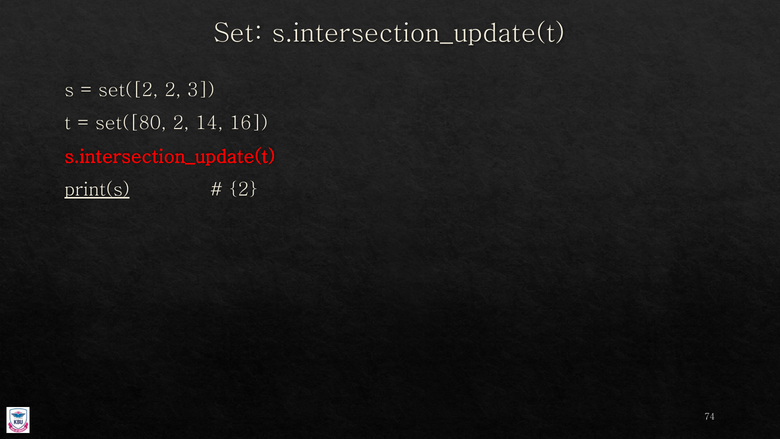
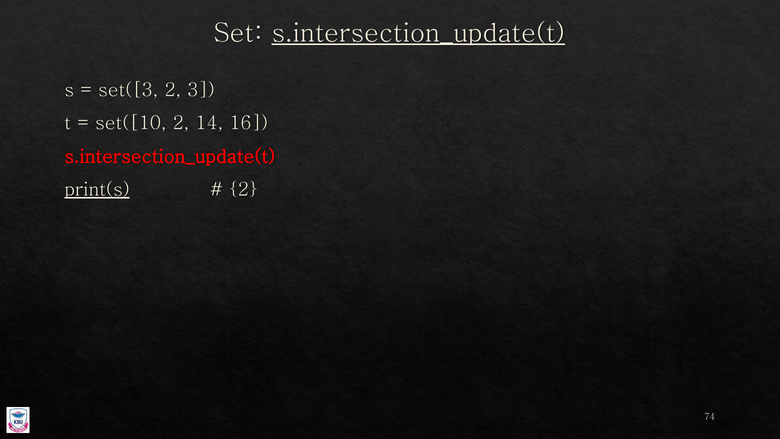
s.intersection_update(t underline: none -> present (418, 33)
set([2: set([2 -> set([3 (128, 90)
set([80: set([80 -> set([10 (131, 123)
